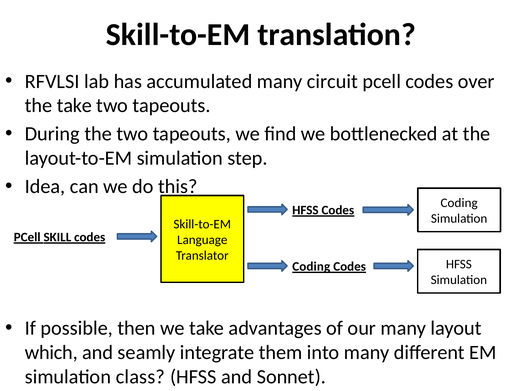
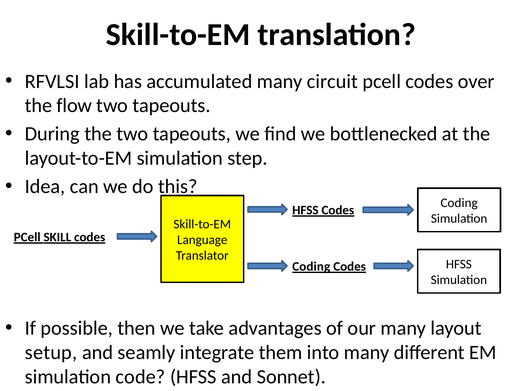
the take: take -> flow (74, 106)
which: which -> setup (51, 353)
class: class -> code (140, 377)
